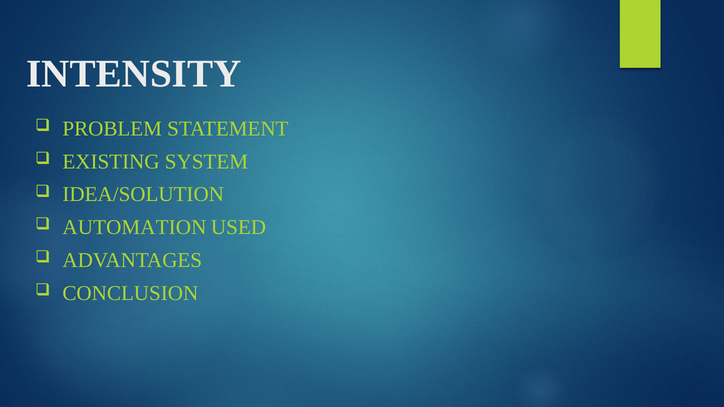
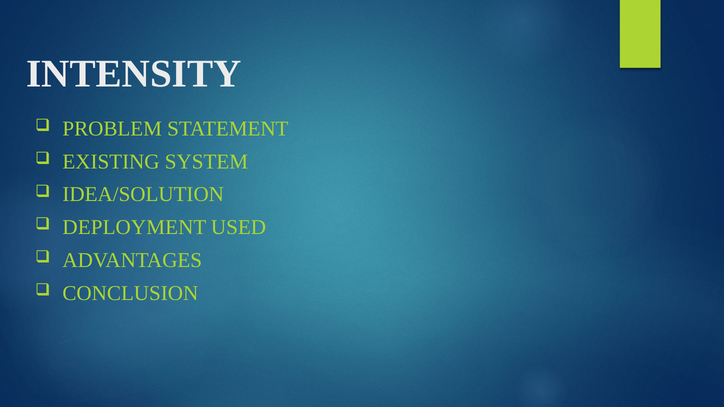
AUTOMATION: AUTOMATION -> DEPLOYMENT (134, 227)
